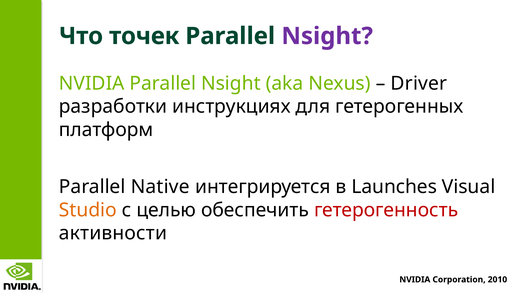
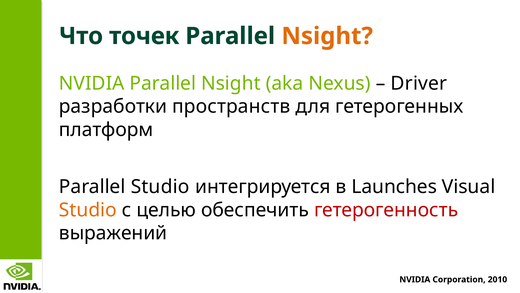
Nsight colour: purple -> orange (327, 36)
инструкциях: инструкциях -> пространств (231, 106)
Parallel Native: Native -> Studio (160, 187)
активности: активности -> выражений (113, 233)
